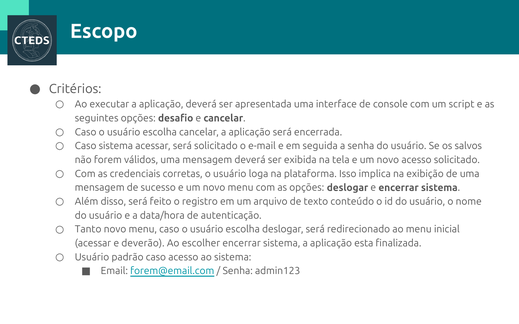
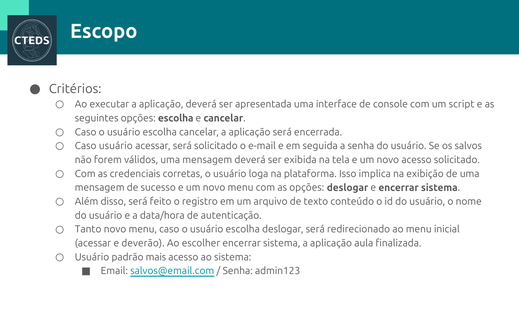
opções desafio: desafio -> escolha (176, 118)
Caso sistema: sistema -> usuário (116, 146)
esta: esta -> aula (364, 243)
padrão caso: caso -> mais (156, 257)
forem@email.com: forem@email.com -> salvos@email.com (172, 271)
